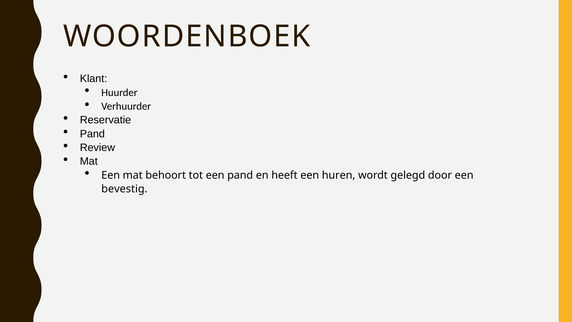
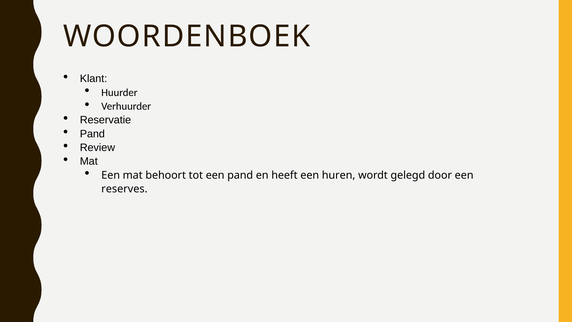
bevestig: bevestig -> reserves (124, 189)
